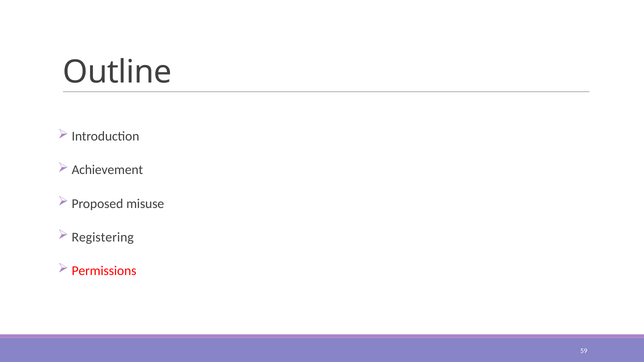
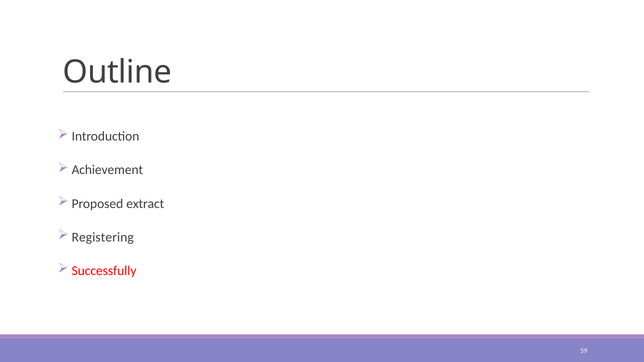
misuse: misuse -> extract (145, 204)
Permissions: Permissions -> Successfully (104, 271)
